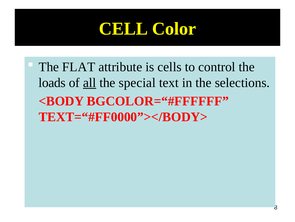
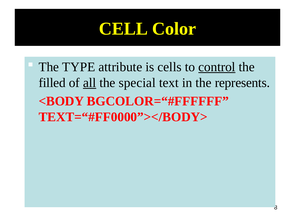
FLAT: FLAT -> TYPE (79, 67)
control underline: none -> present (217, 67)
loads: loads -> filled (52, 83)
selections: selections -> represents (242, 83)
